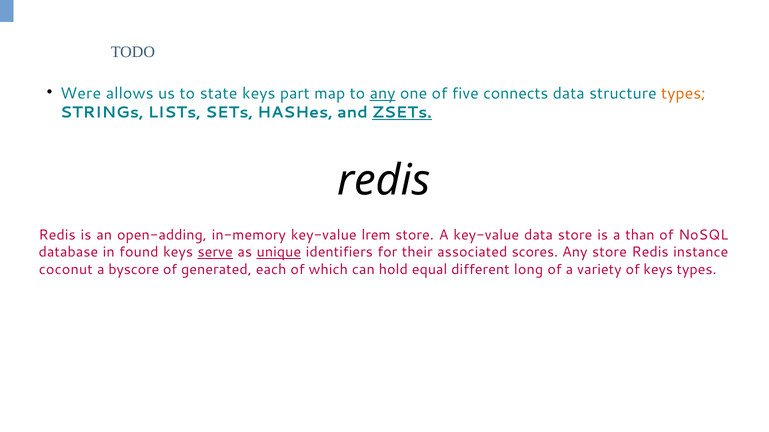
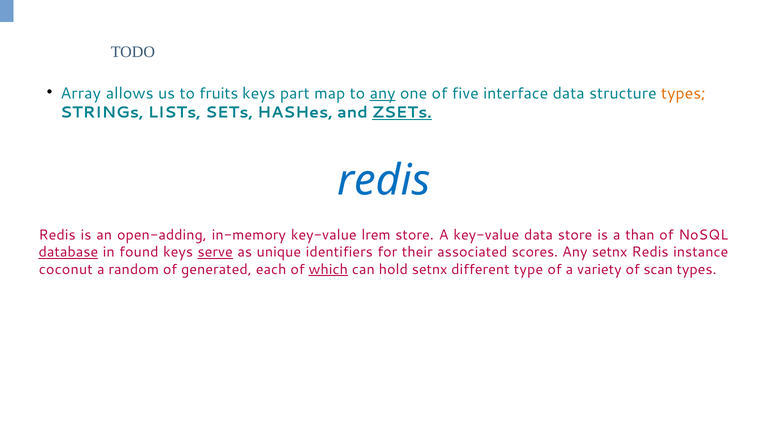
Were: Were -> Array (81, 94)
state: state -> fruits (219, 94)
connects: connects -> interface (516, 94)
redis colour: black -> blue (384, 181)
database underline: none -> present (68, 253)
unique underline: present -> none (279, 253)
Any store: store -> setnx (610, 253)
byscore: byscore -> random (134, 270)
which underline: none -> present (328, 270)
hold equal: equal -> setnx (430, 270)
long: long -> type (529, 270)
of keys: keys -> scan (658, 270)
